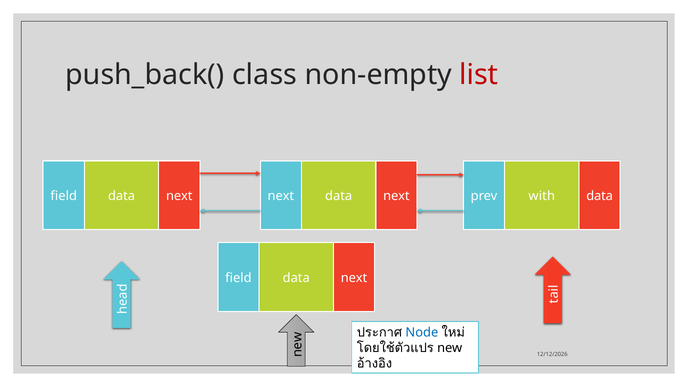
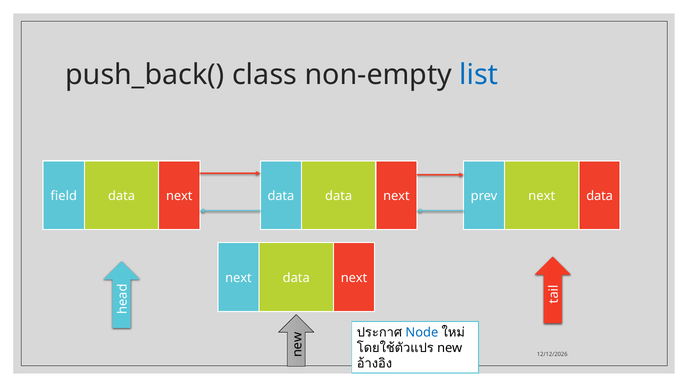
list colour: red -> blue (479, 75)
next: next -> data (281, 196)
with: with -> next (542, 196)
field: field -> next (238, 278)
